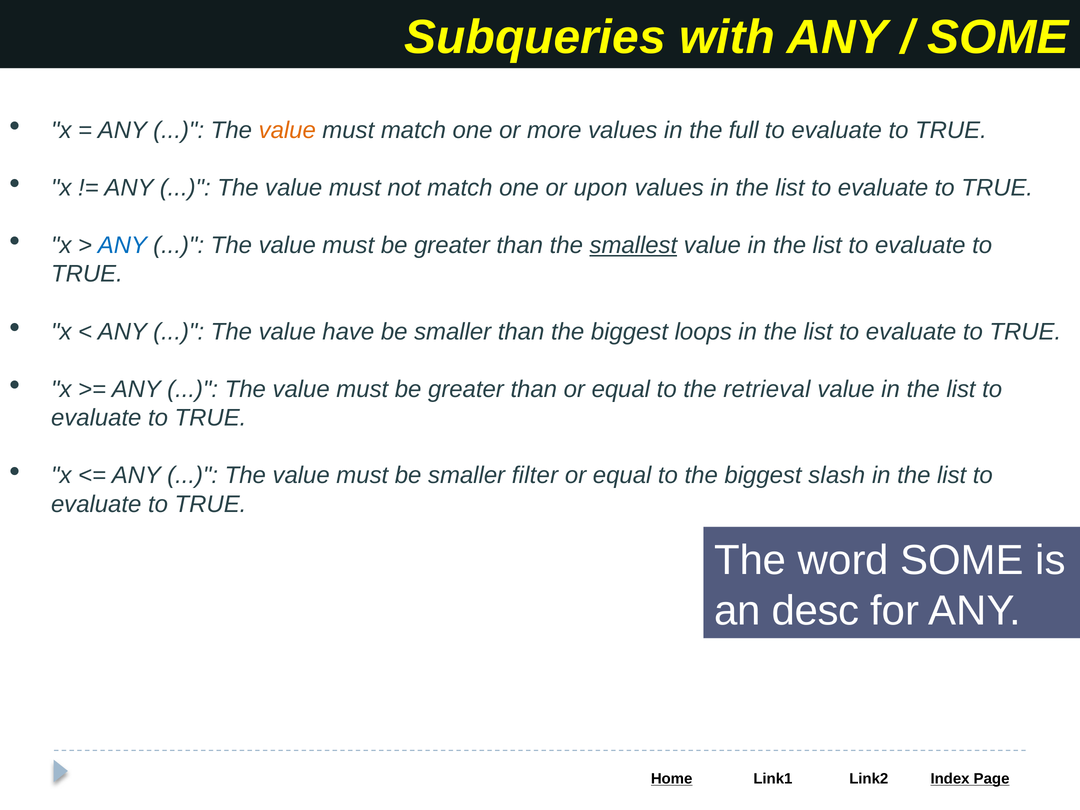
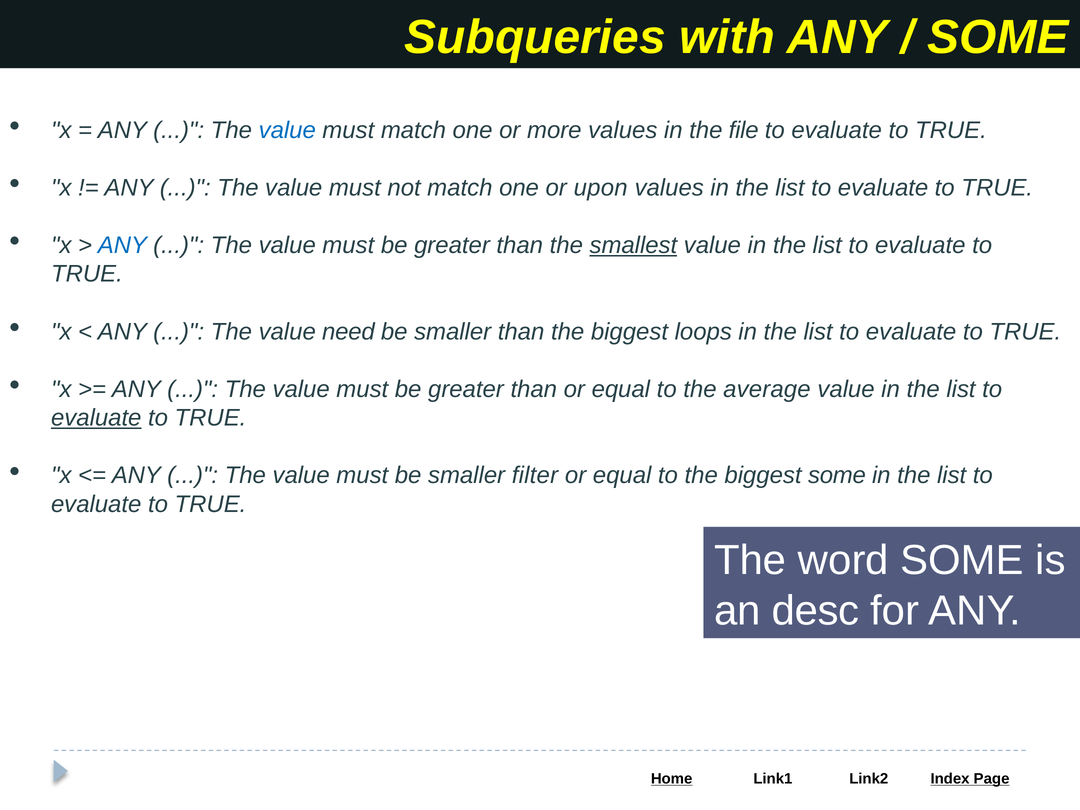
value colour: orange -> blue (287, 130)
full: full -> file (744, 130)
have: have -> need (348, 332)
retrieval: retrieval -> average (767, 389)
evaluate underline: none -> present (96, 418)
biggest slash: slash -> some (837, 476)
